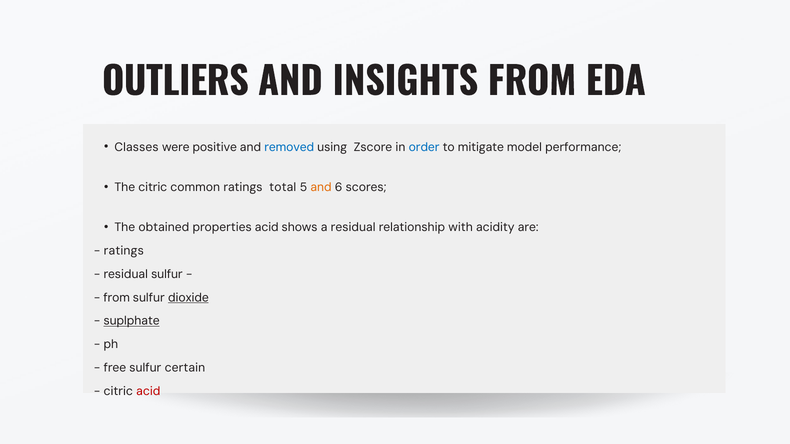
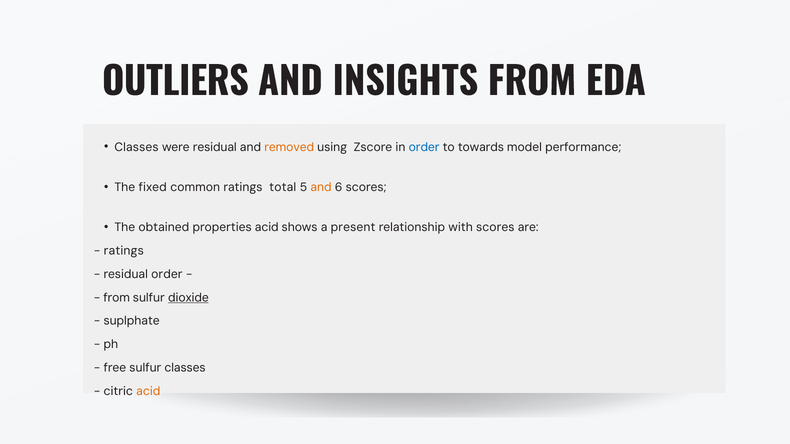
were positive: positive -> residual (215, 147)
removed colour: blue -> orange (289, 147)
mitigate: mitigate -> towards (481, 147)
The citric: citric -> fixed (153, 187)
a residual: residual -> present (353, 228)
with acidity: acidity -> scores (495, 228)
residual sulfur: sulfur -> order (167, 274)
suplphate underline: present -> none (132, 321)
sulfur certain: certain -> classes (185, 368)
acid colour: red -> orange (148, 391)
